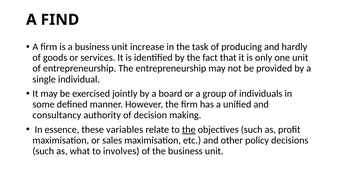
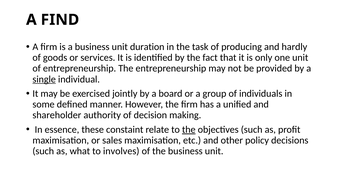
increase: increase -> duration (147, 47)
single underline: none -> present (44, 79)
consultancy: consultancy -> shareholder (57, 115)
variables: variables -> constaint (125, 129)
